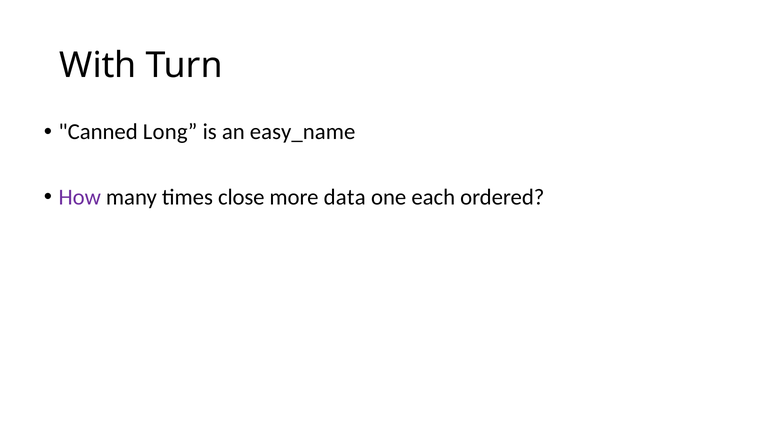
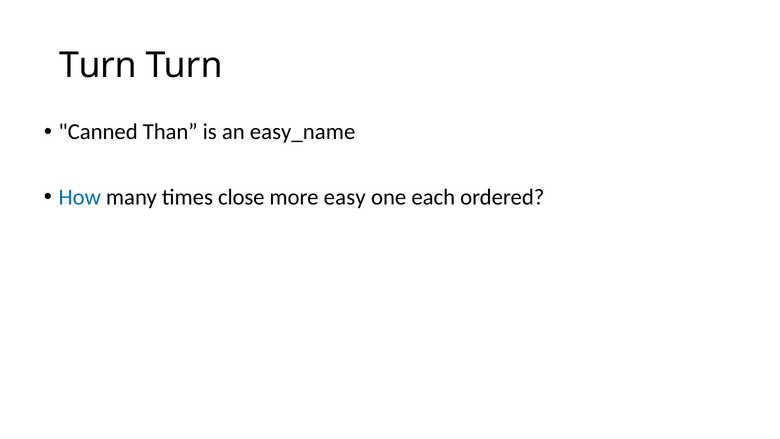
With: With -> Turn (98, 66)
Long: Long -> Than (170, 132)
How colour: purple -> blue (80, 197)
data: data -> easy (345, 197)
